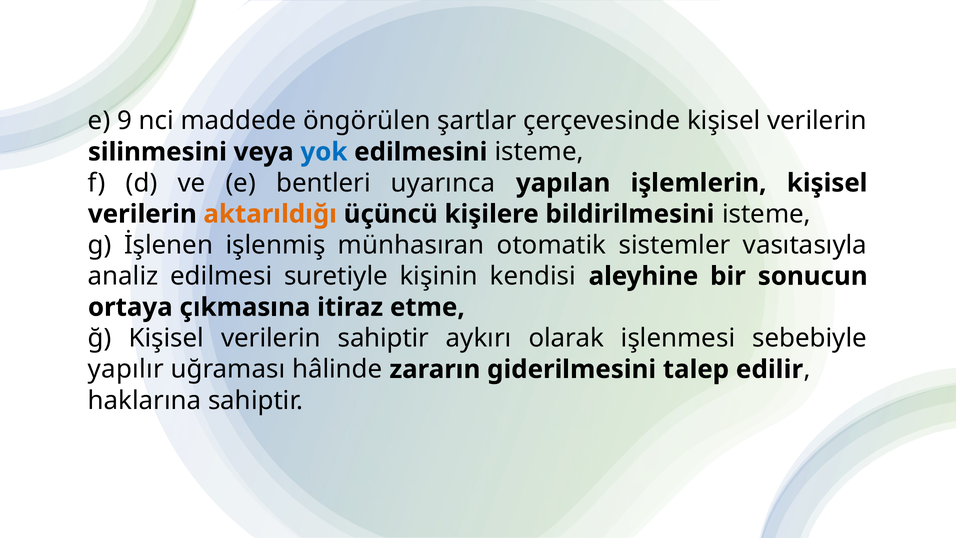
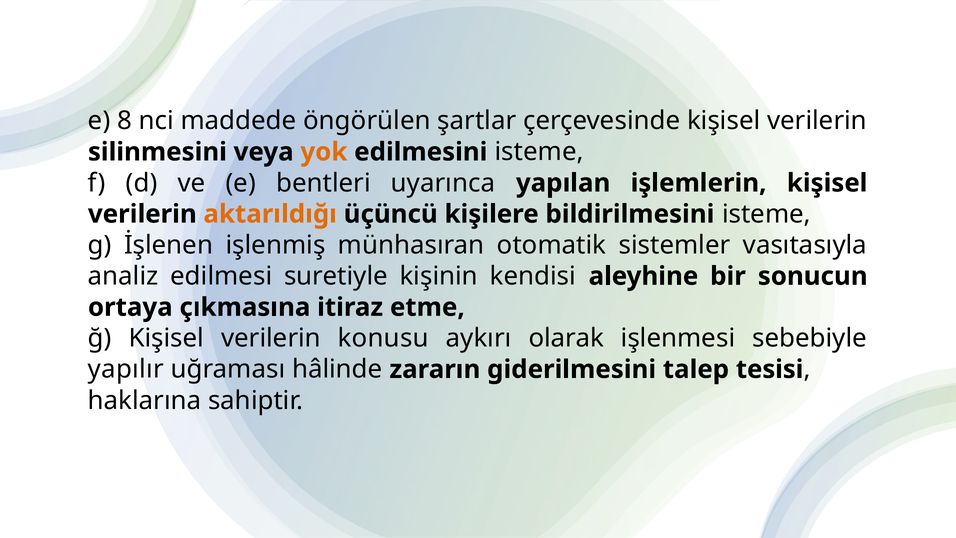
9: 9 -> 8 (124, 121)
yok colour: blue -> orange (324, 152)
verilerin sahiptir: sahiptir -> konusu (383, 338)
edilir: edilir -> tesisi (770, 369)
